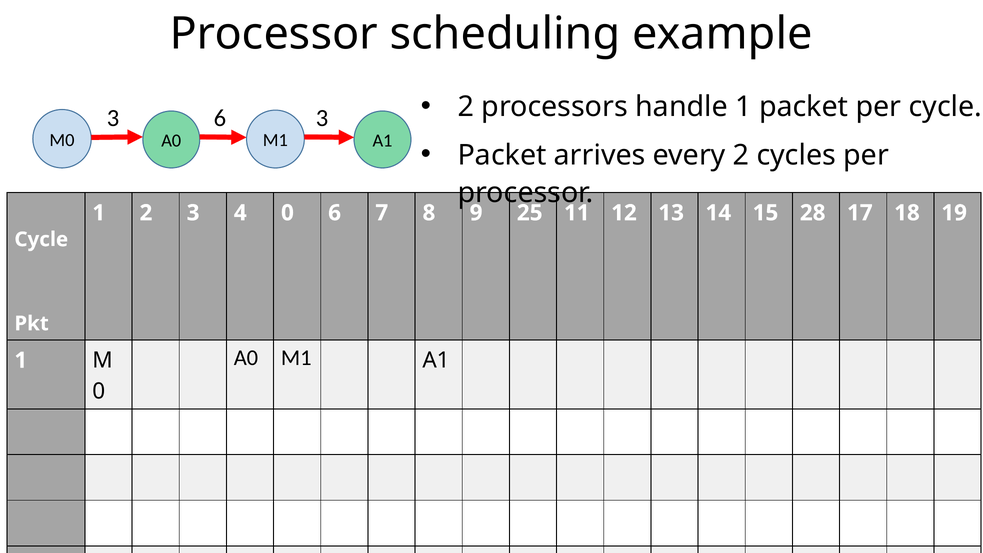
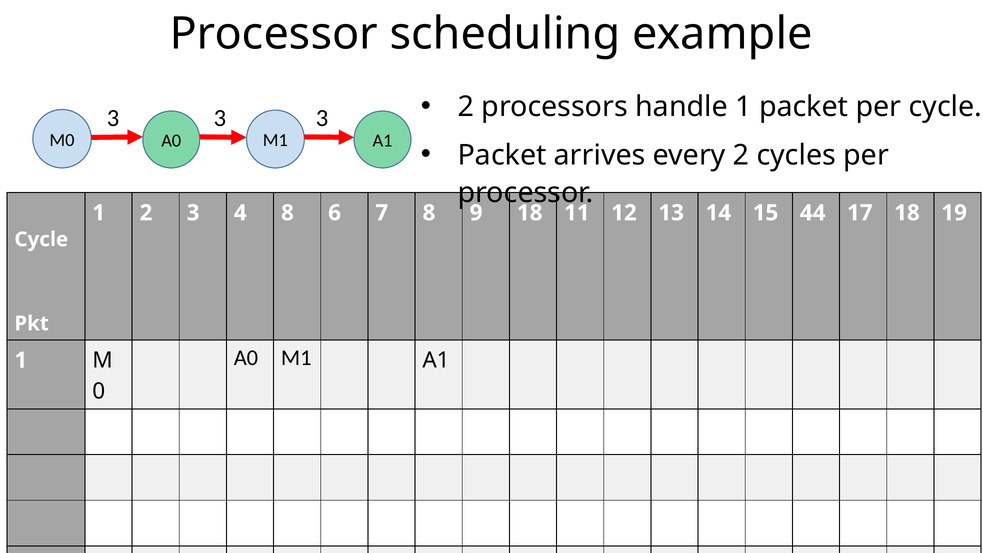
6: 6 -> 3 (220, 118)
4 0: 0 -> 8 (287, 213)
9 25: 25 -> 18 (530, 213)
28: 28 -> 44 (813, 213)
